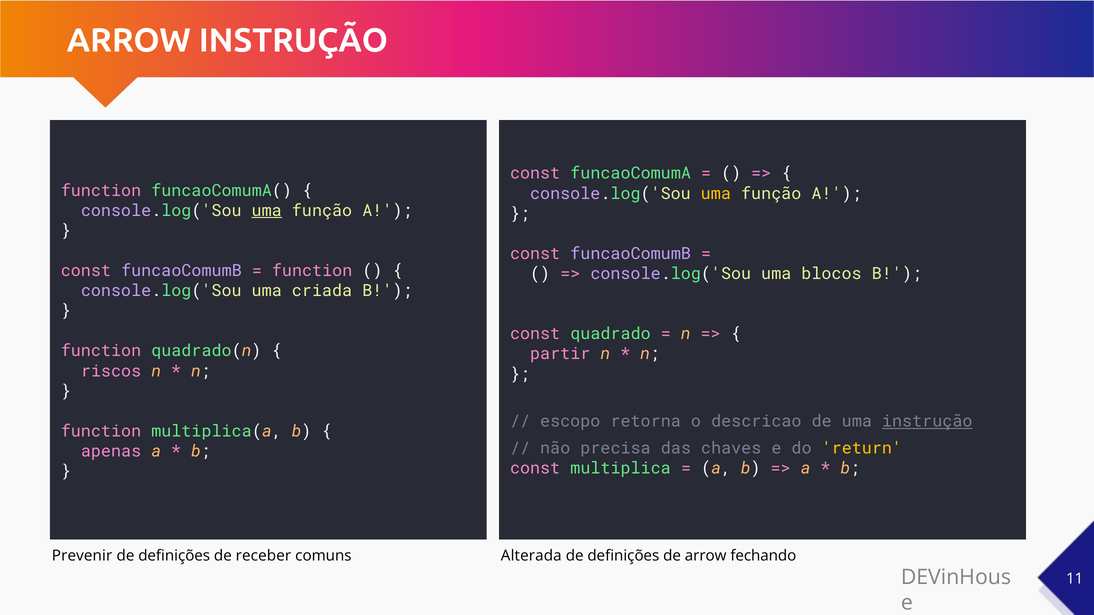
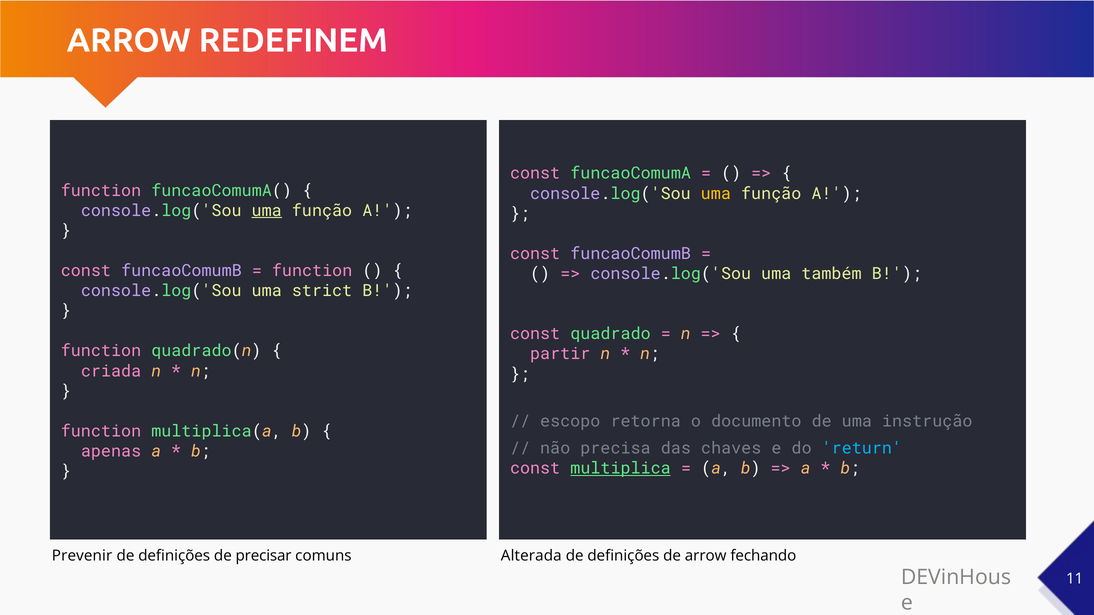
ARROW INSTRUÇÃO: INSTRUÇÃO -> REDEFINEM (293, 41)
blocos: blocos -> também (831, 274)
criada: criada -> strict (322, 291)
riscos: riscos -> criada (111, 371)
descricao: descricao -> documento (756, 421)
instrução underline: present -> none (927, 421)
return colour: yellow -> light blue (862, 449)
multiplica underline: none -> present (621, 469)
receber: receber -> precisar (264, 556)
